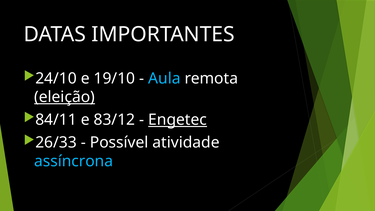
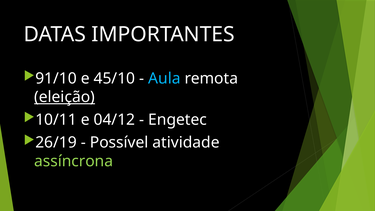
24/10: 24/10 -> 91/10 (56, 78)
19/10: 19/10 -> 45/10 (114, 78)
84/11: 84/11 -> 10/11 (56, 120)
83/12: 83/12 -> 04/12 (114, 120)
Engetec underline: present -> none (178, 120)
26/33: 26/33 -> 26/19 (56, 142)
assíncrona colour: light blue -> light green (74, 161)
